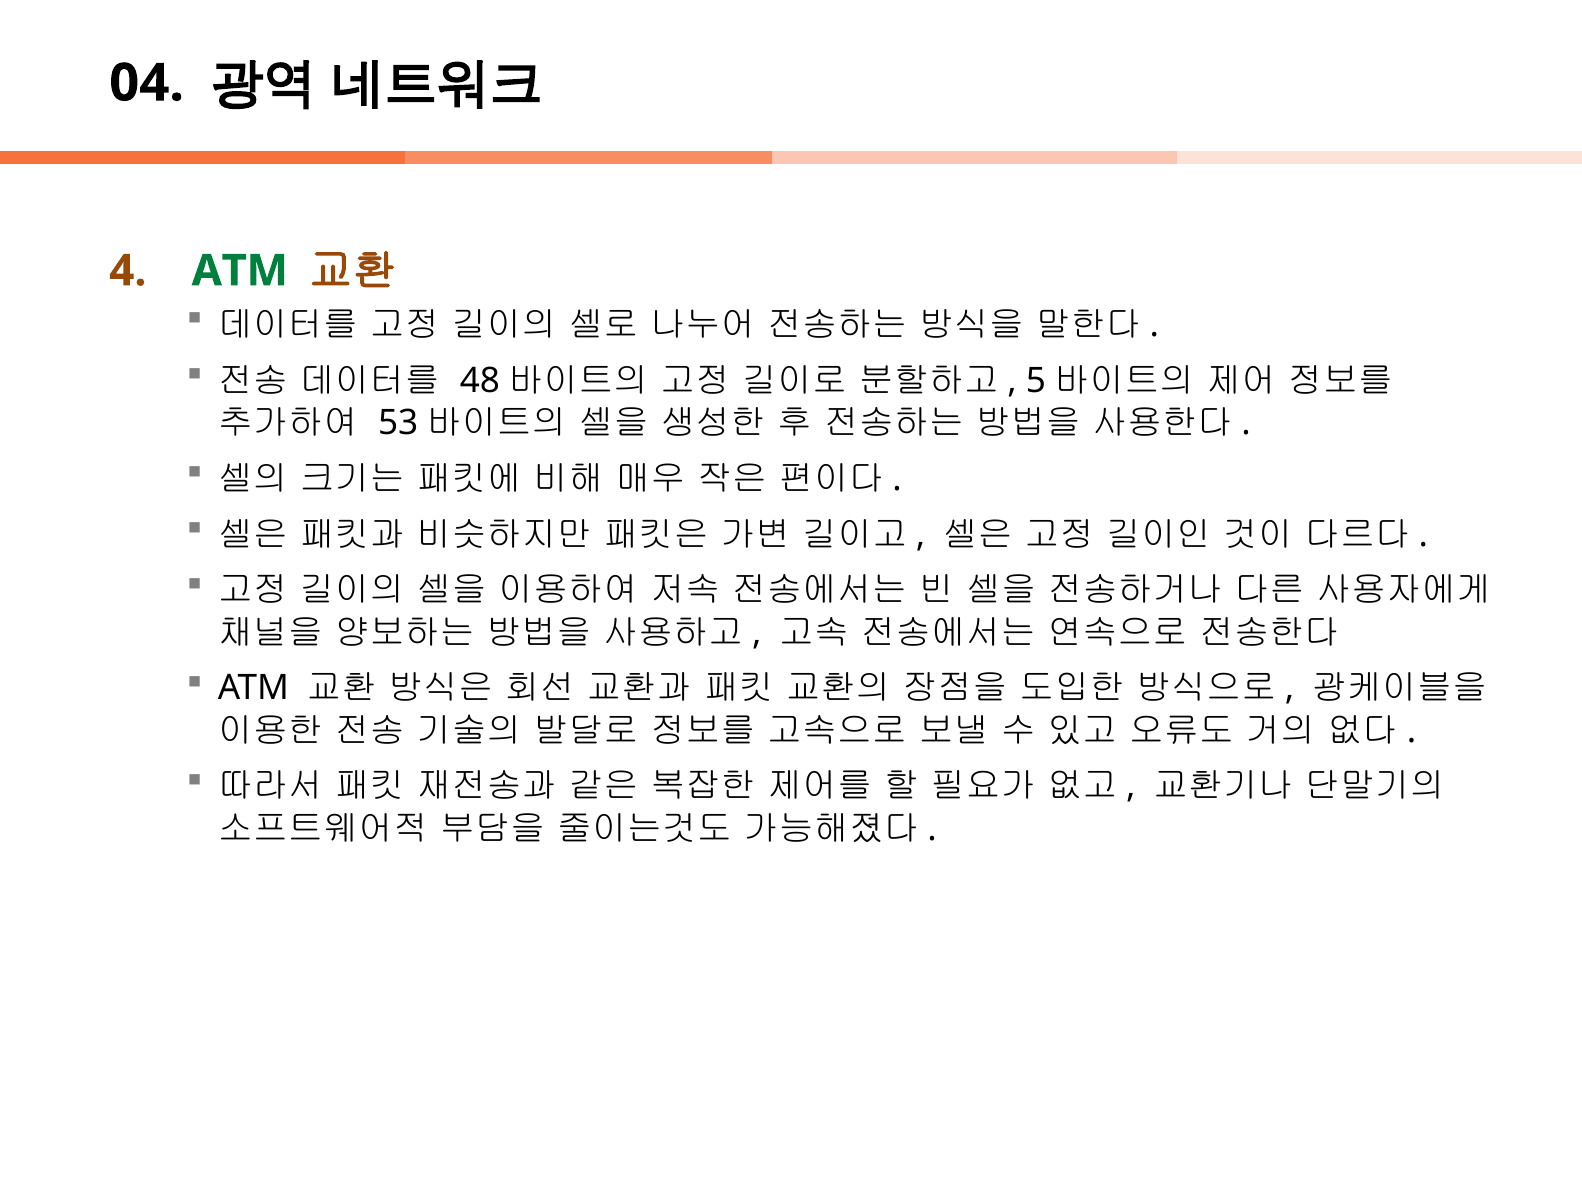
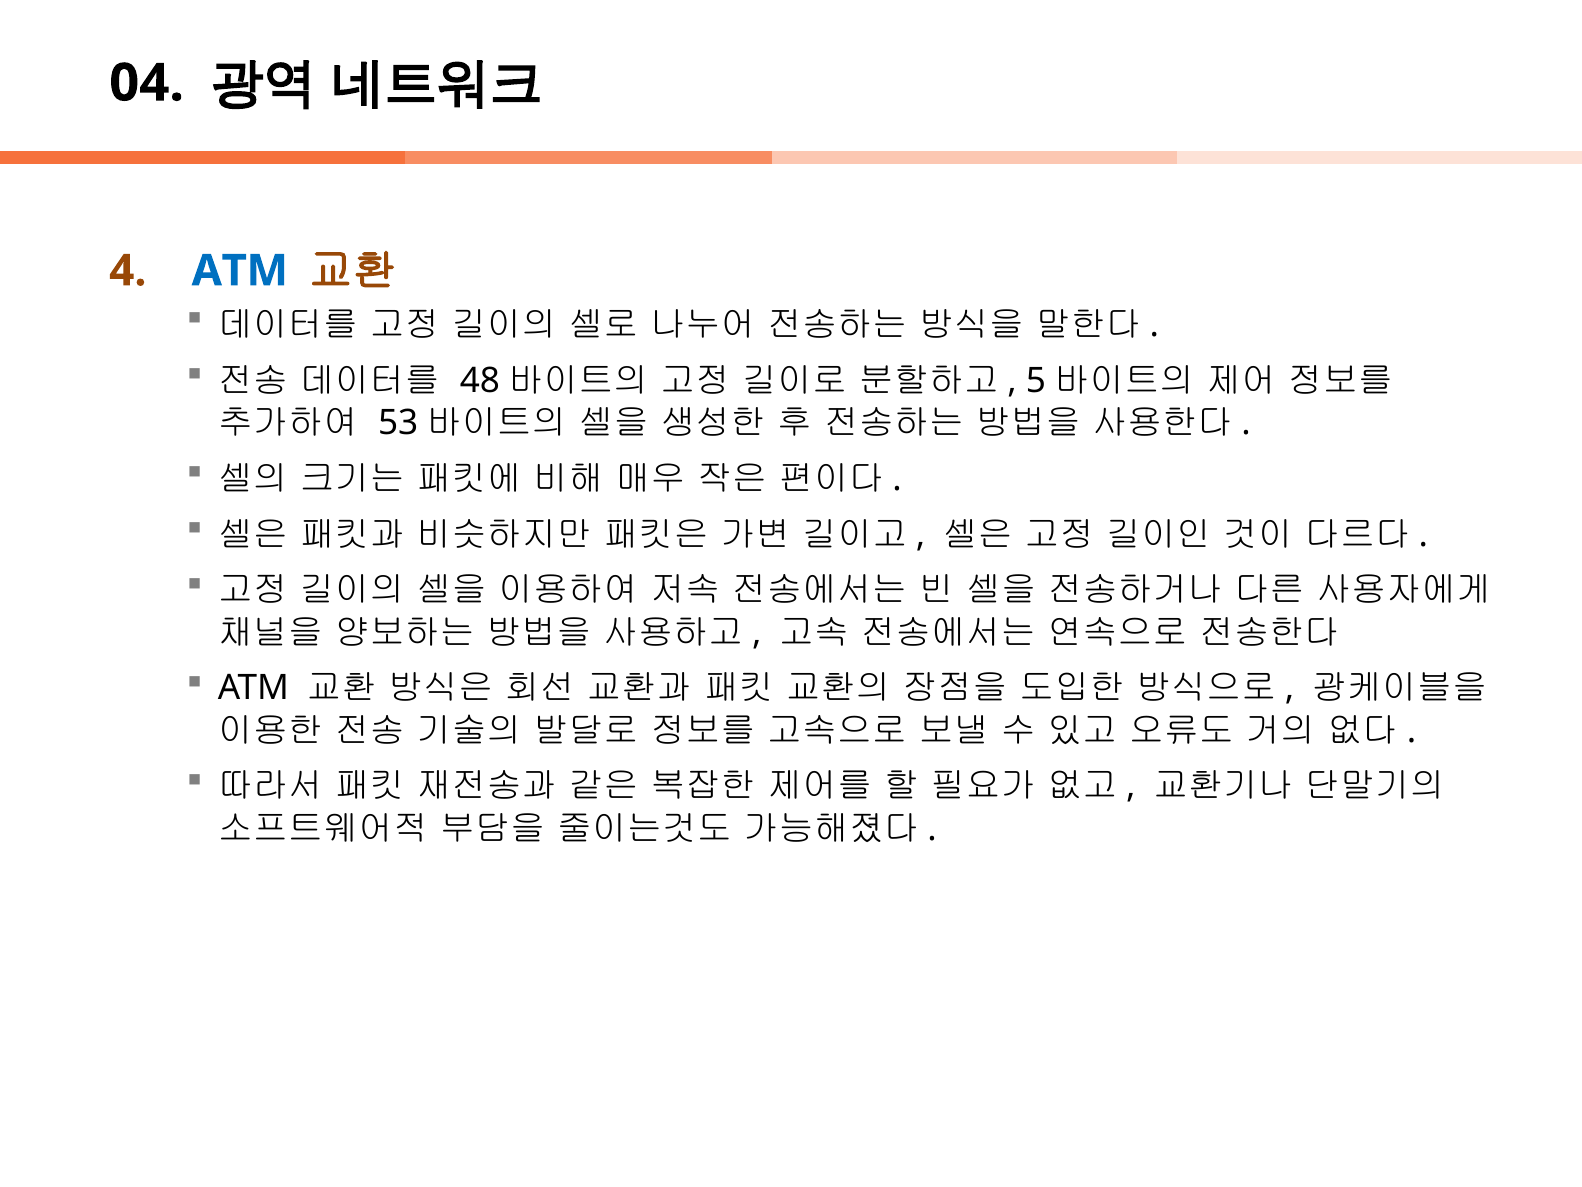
ATM colour: green -> blue (240, 271)
